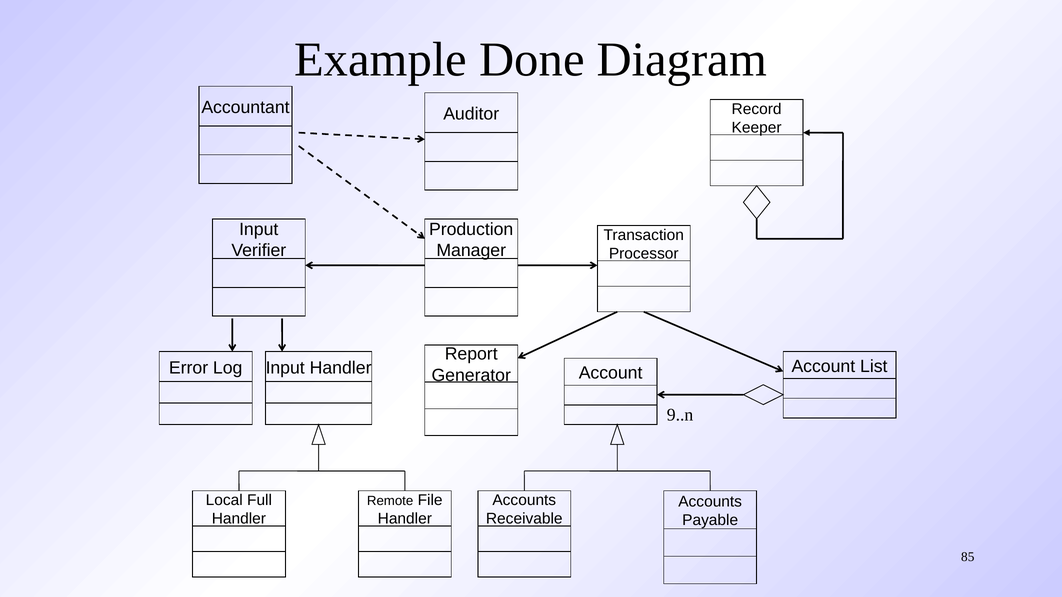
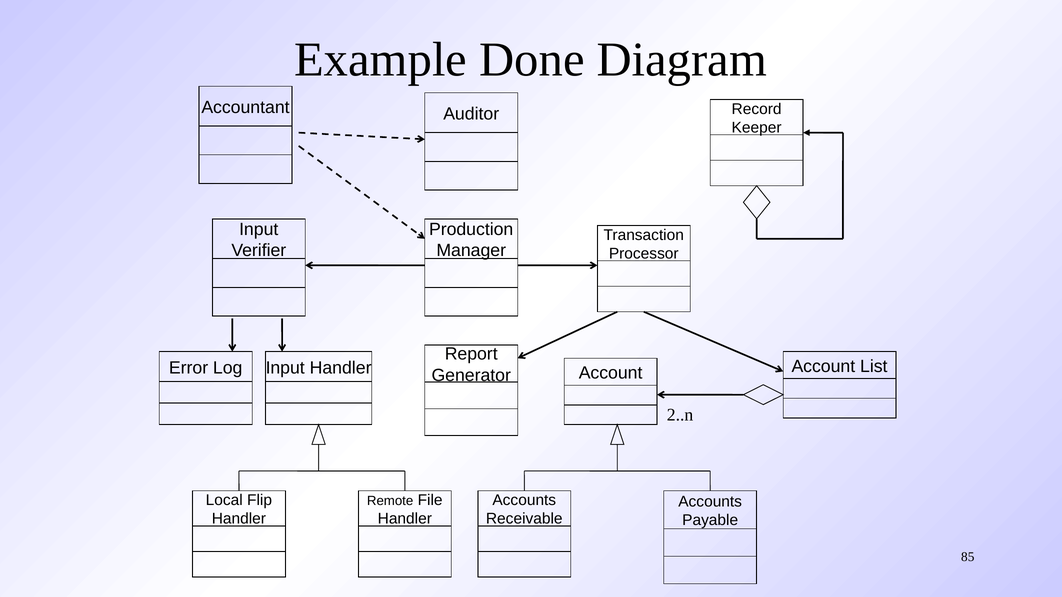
9..n: 9..n -> 2..n (680, 415)
Full: Full -> Flip (260, 501)
